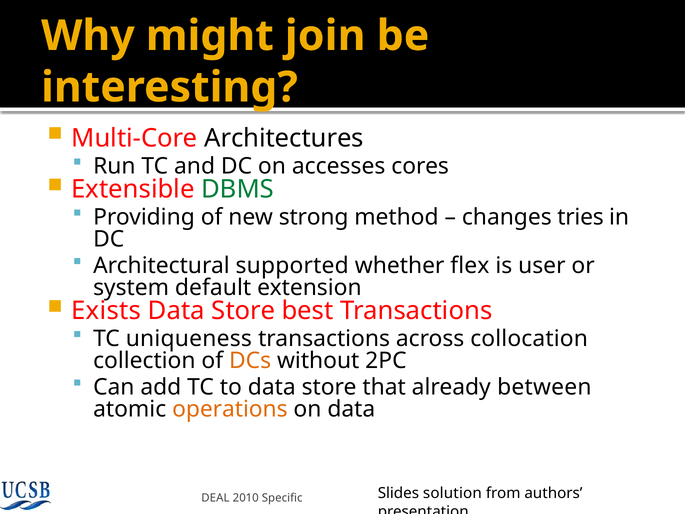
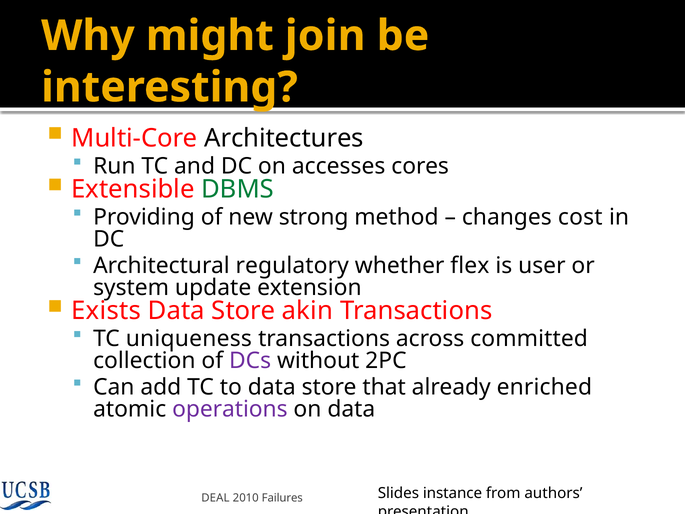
tries: tries -> cost (580, 217)
supported: supported -> regulatory (292, 266)
default: default -> update (213, 287)
best: best -> akin (307, 311)
collocation: collocation -> committed (529, 339)
DCs colour: orange -> purple (250, 361)
between: between -> enriched (544, 387)
operations colour: orange -> purple (230, 409)
solution: solution -> instance (453, 493)
Specific: Specific -> Failures (282, 498)
